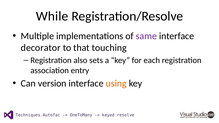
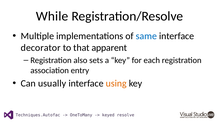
same colour: purple -> blue (146, 36)
touching: touching -> apparent (109, 48)
version: version -> usually (52, 84)
